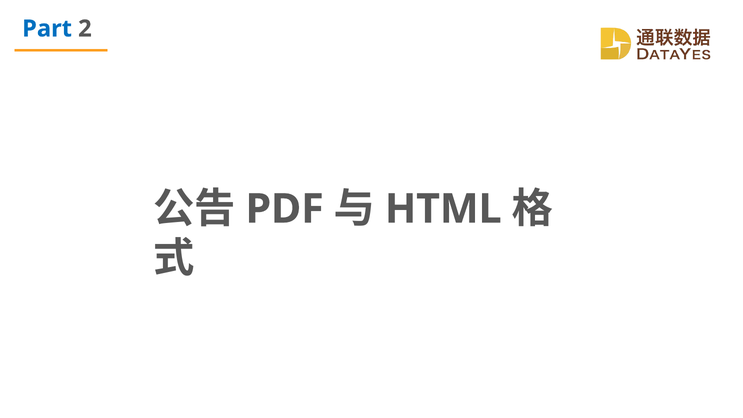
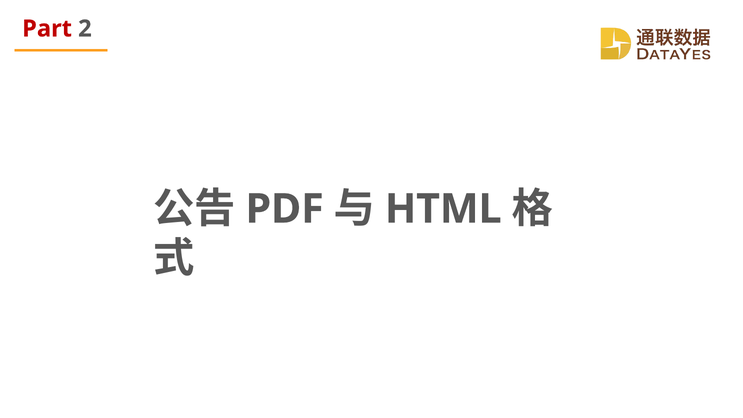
Part colour: blue -> red (47, 29)
